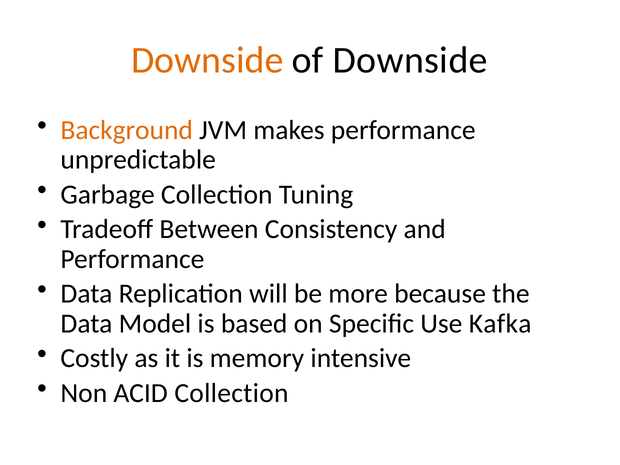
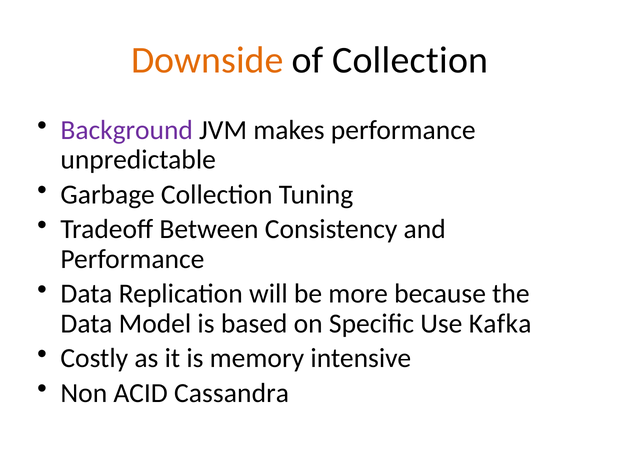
of Downside: Downside -> Collection (410, 60)
Background colour: orange -> purple (127, 130)
ACID Collection: Collection -> Cassandra (232, 393)
